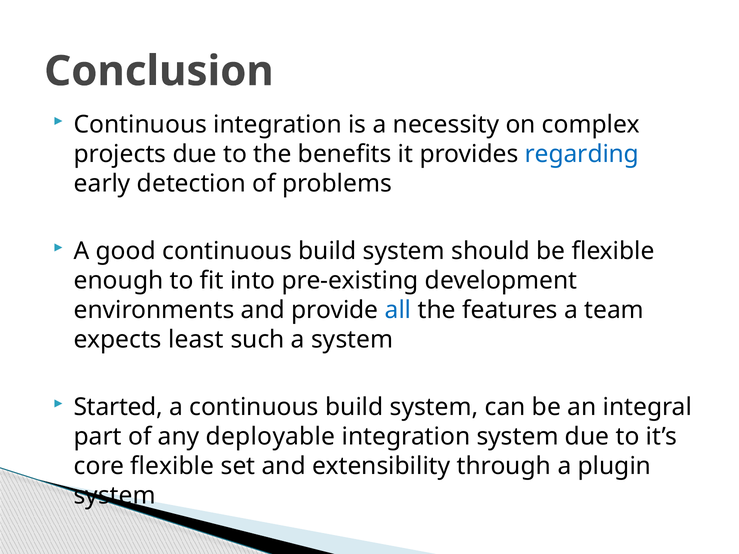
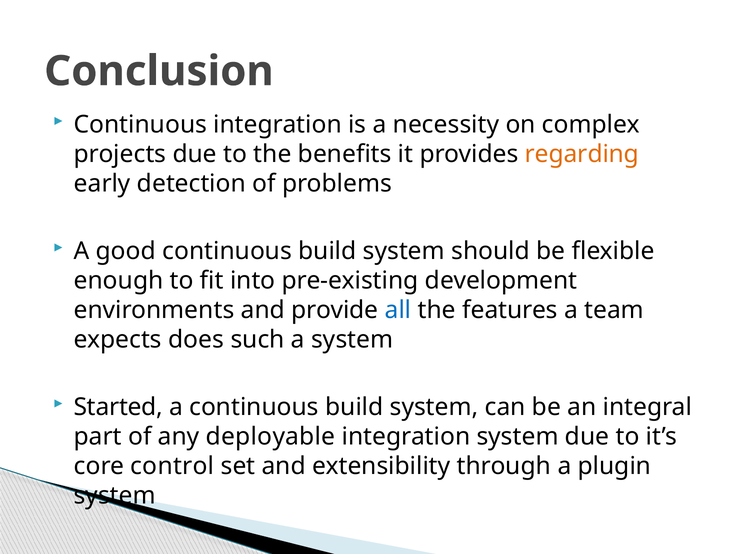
regarding colour: blue -> orange (582, 154)
least: least -> does (196, 340)
core flexible: flexible -> control (172, 466)
